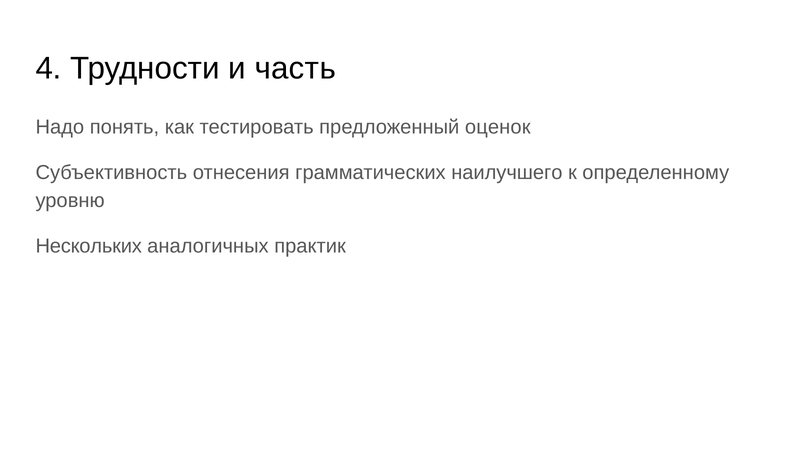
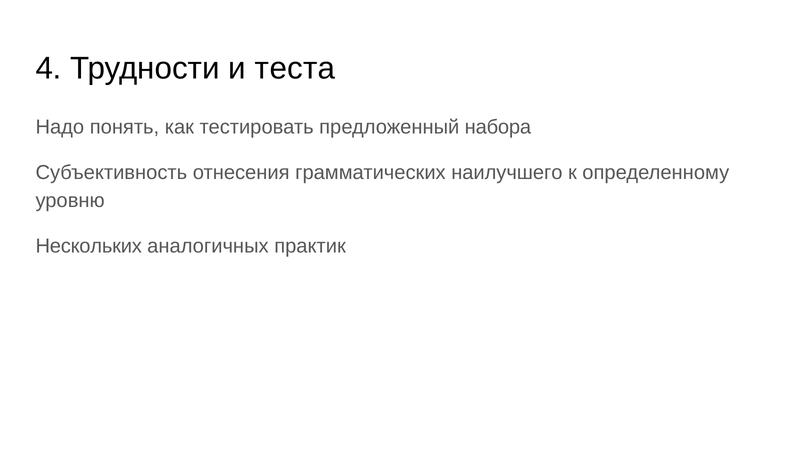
часть: часть -> теста (295, 68)
оценок: оценок -> набора (498, 127)
